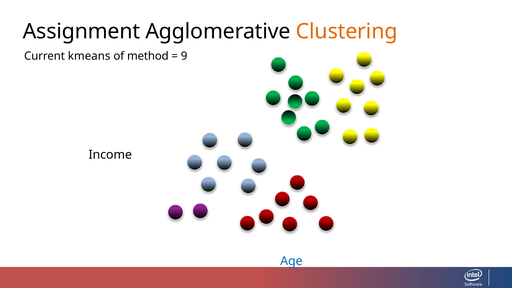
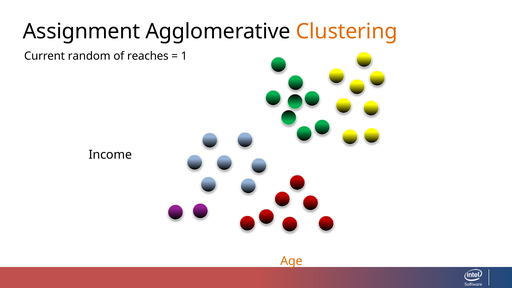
kmeans: kmeans -> random (89, 56)
method: method -> reaches (148, 56)
9: 9 -> 1 (184, 56)
Age colour: blue -> orange (291, 261)
